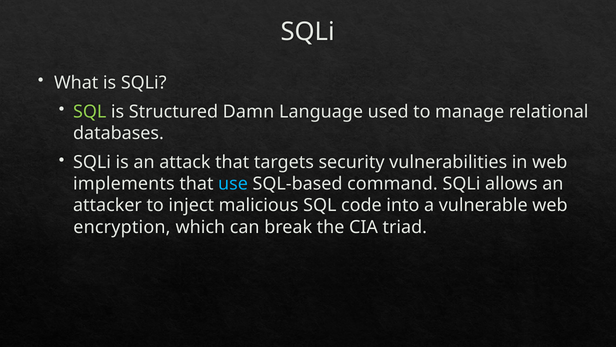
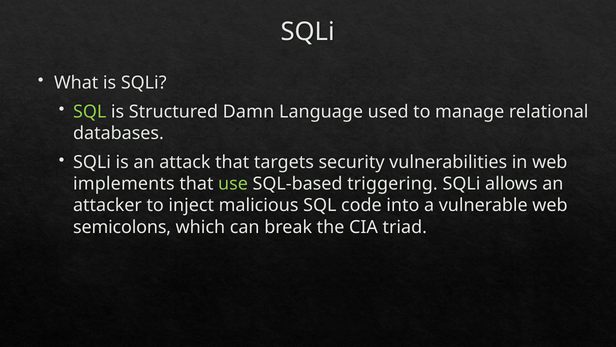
use colour: light blue -> light green (233, 184)
command: command -> triggering (392, 184)
encryption: encryption -> semicolons (122, 227)
